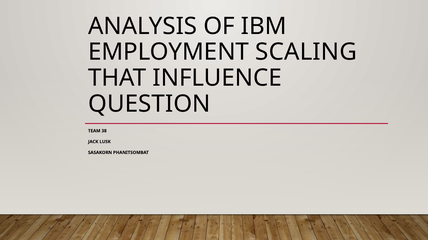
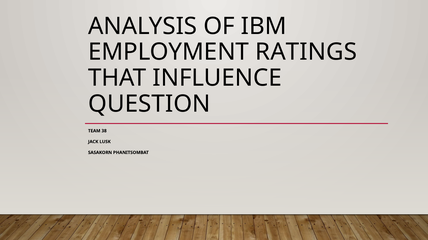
SCALING: SCALING -> RATINGS (306, 52)
